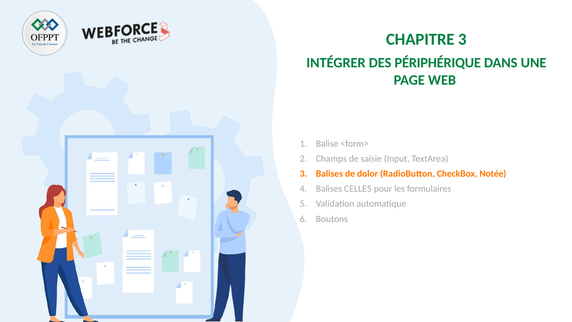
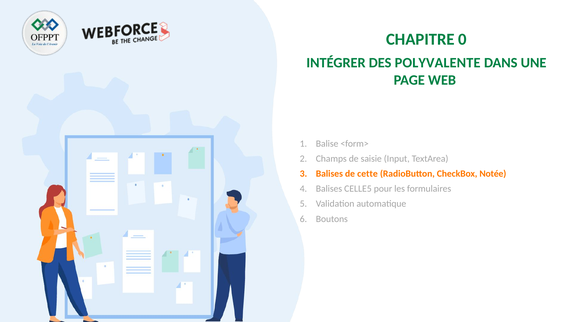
CHAPITRE 3: 3 -> 0 (463, 39)
PÉRIPHÉRIQUE: PÉRIPHÉRIQUE -> POLYVALENTE (438, 63)
dolor: dolor -> cette (367, 174)
